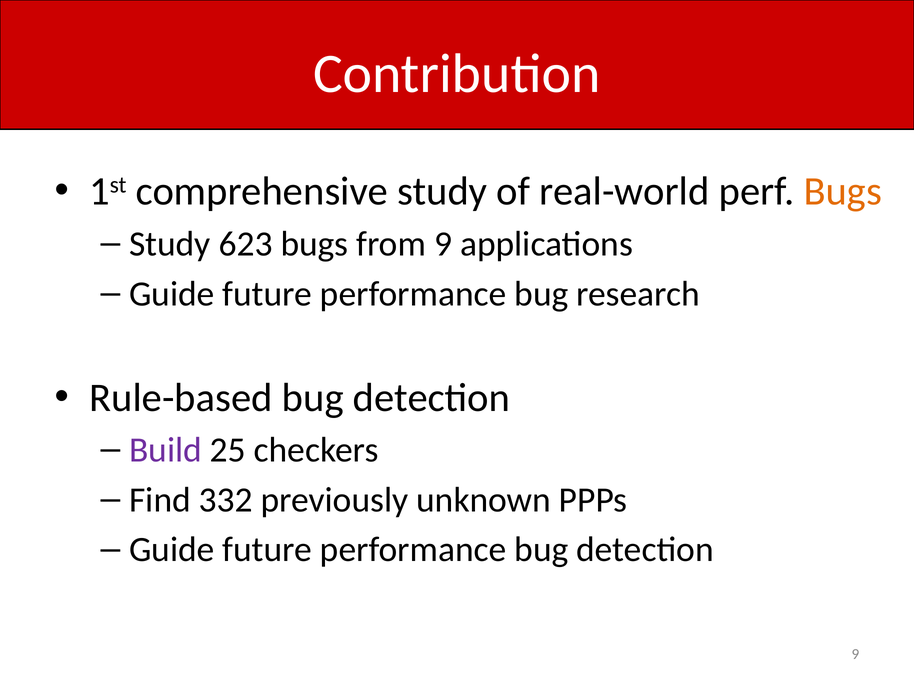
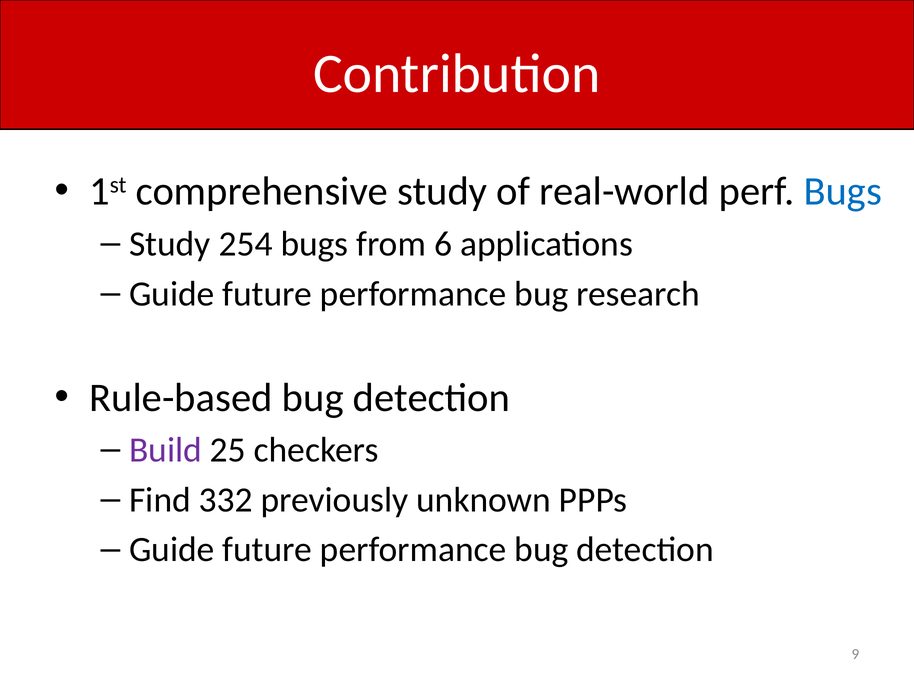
Bugs colour: orange -> blue (843, 192)
623: 623 -> 254 (246, 244)
from 9: 9 -> 6 (443, 244)
